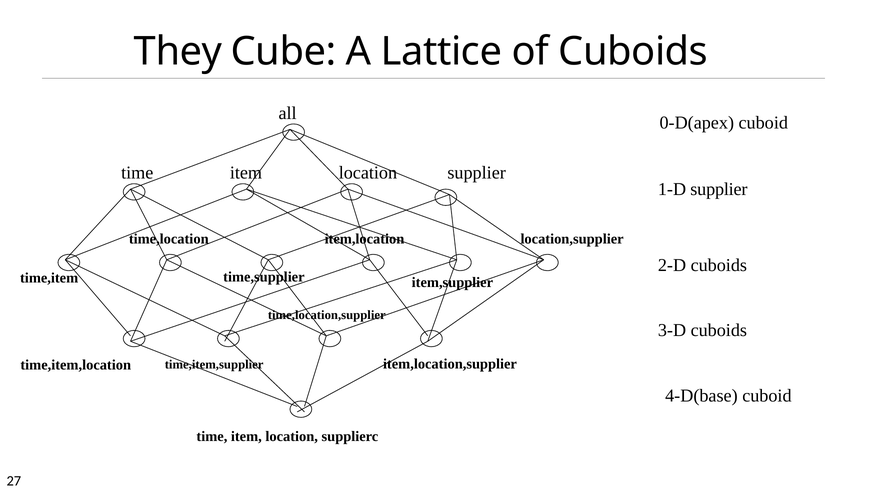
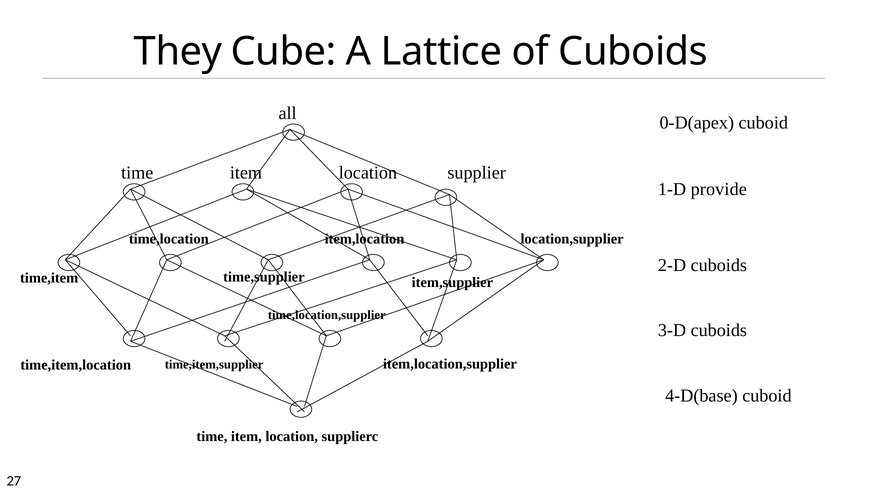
1-D supplier: supplier -> provide (719, 189)
